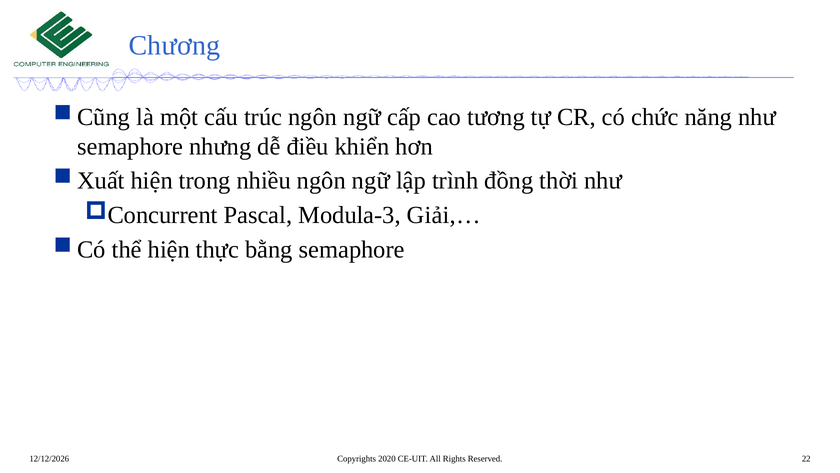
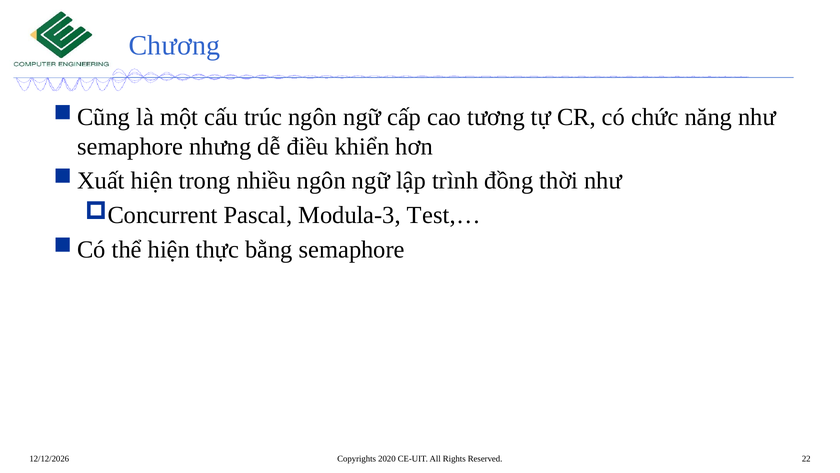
Giải,…: Giải,… -> Test,… (444, 215)
